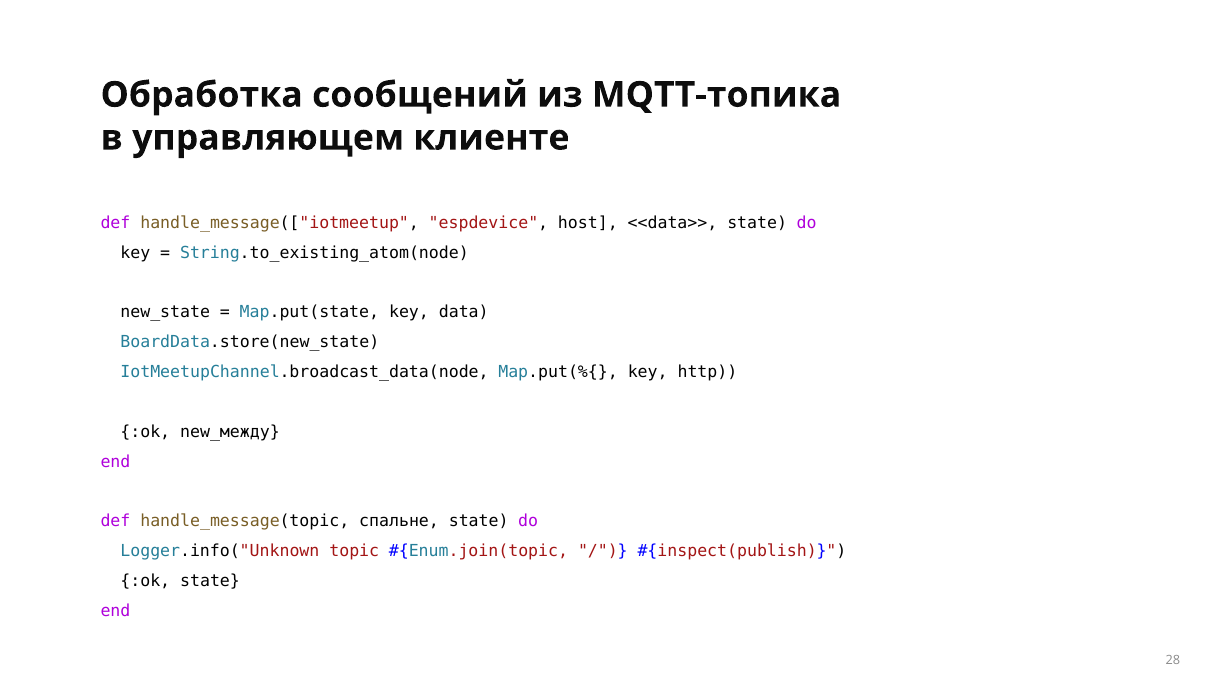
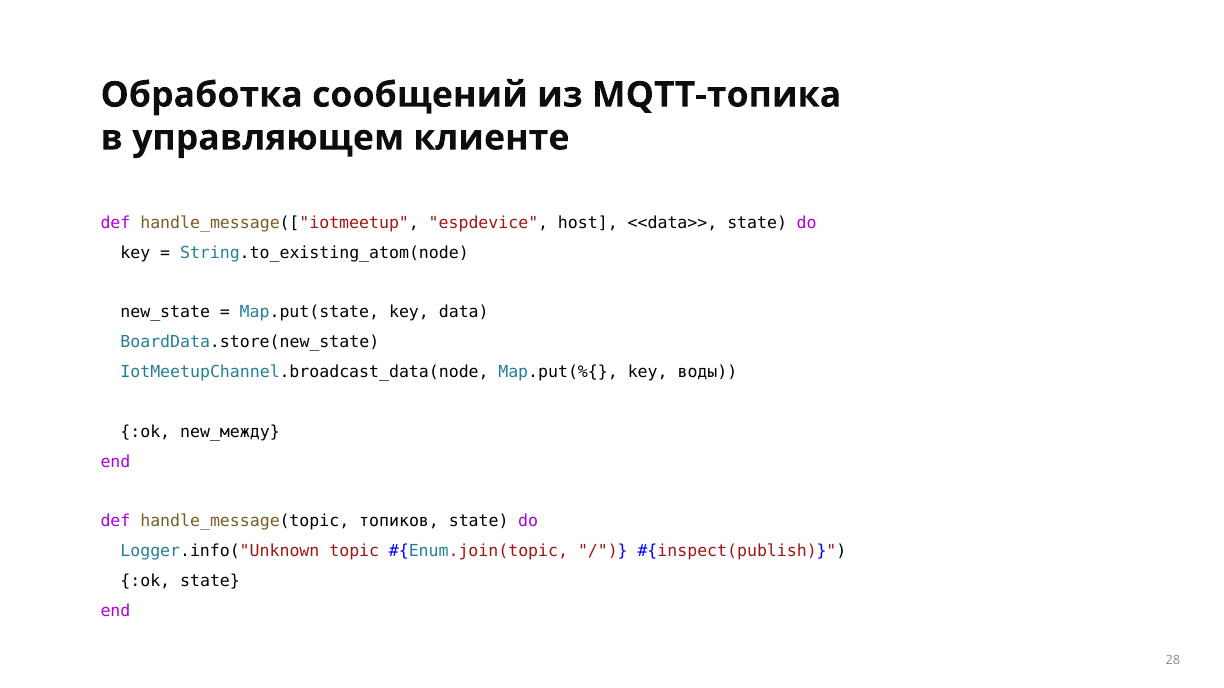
http: http -> воды (707, 372)
спальне: спальне -> топиков (399, 522)
